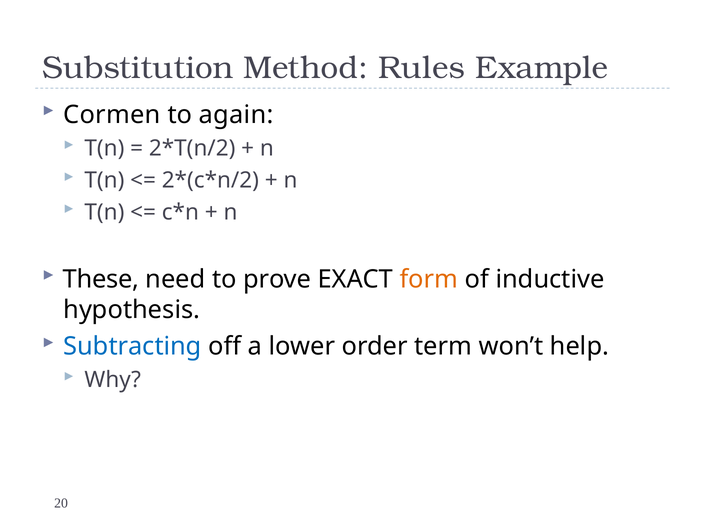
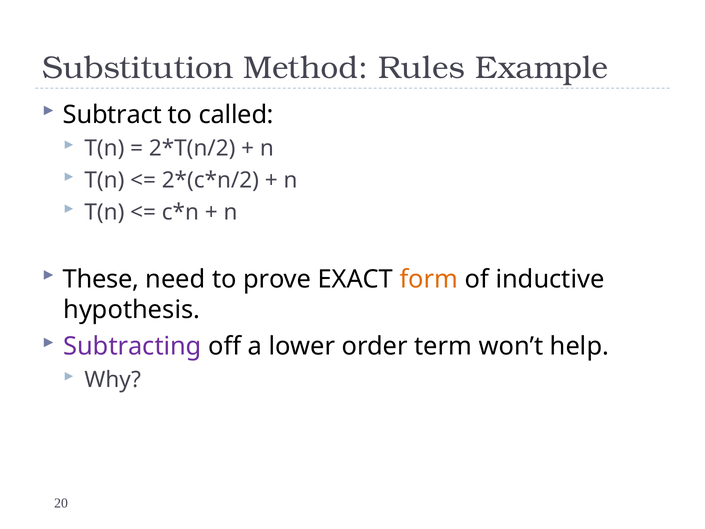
Cormen: Cormen -> Subtract (112, 115)
again: again -> called (236, 115)
Subtracting colour: blue -> purple (132, 346)
